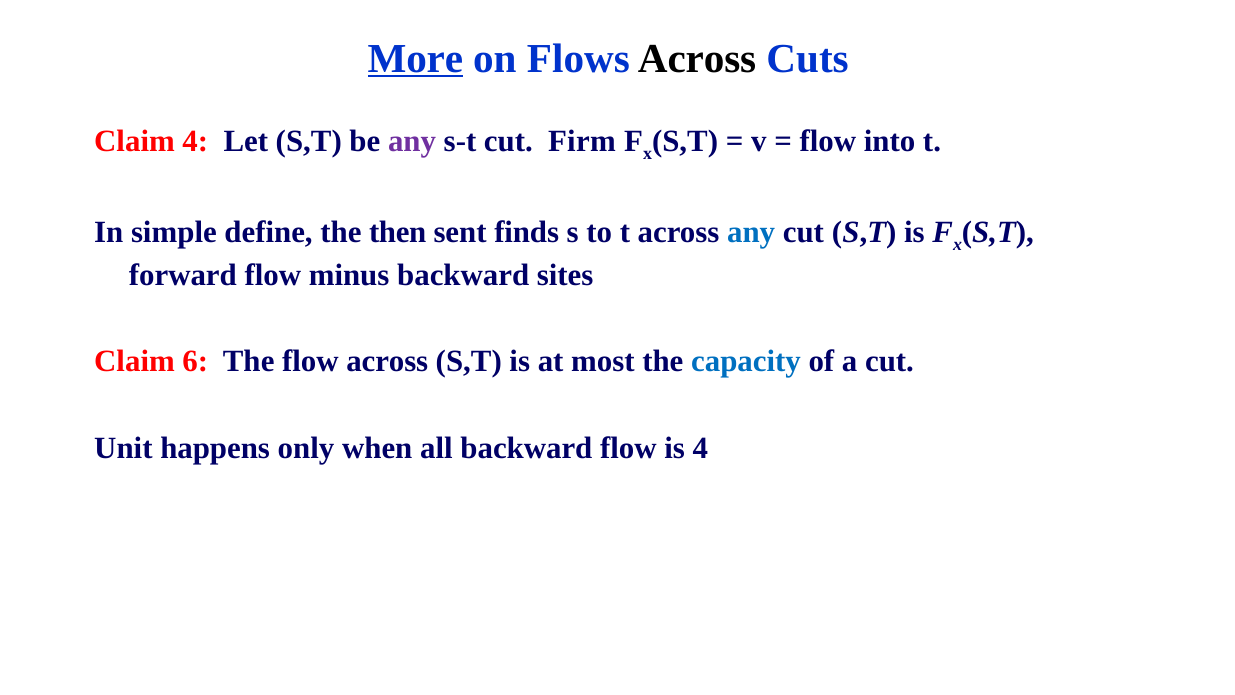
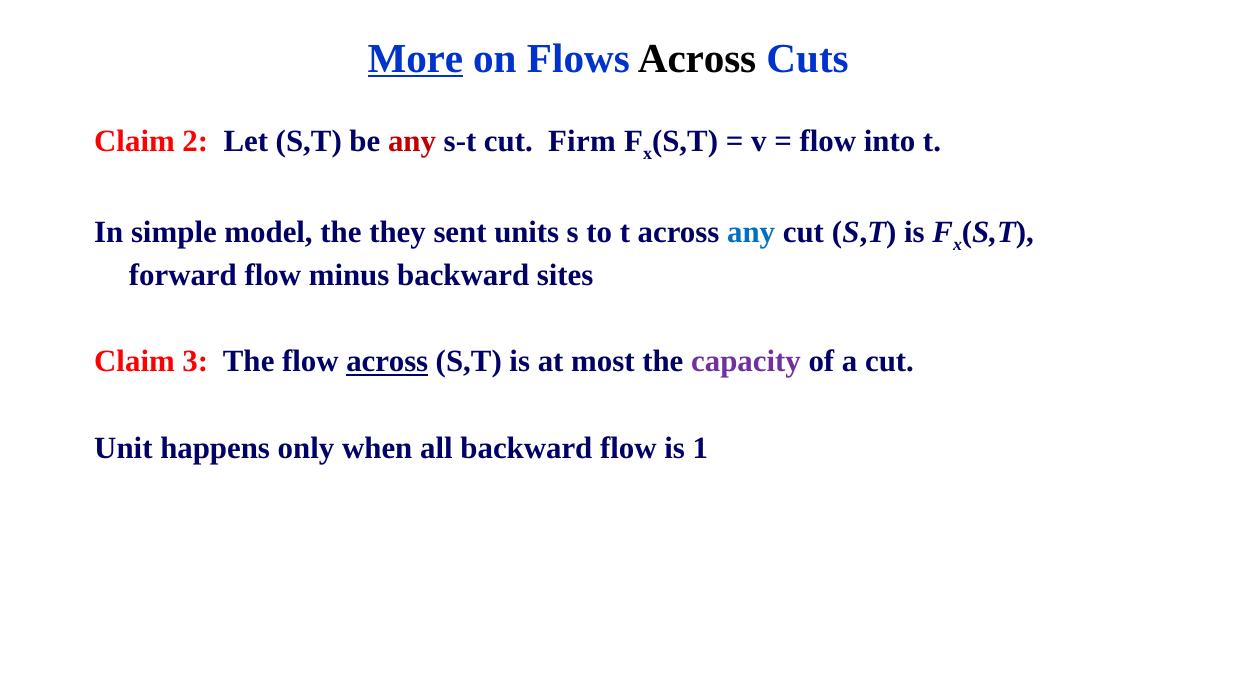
Claim 4: 4 -> 2 (195, 141)
any colour: purple -> red (412, 141)
define: define -> model (269, 233)
then: then -> they (398, 233)
finds: finds -> units (527, 233)
6: 6 -> 3 (195, 361)
across underline: none -> present (387, 361)
capacity colour: blue -> purple (746, 361)
is 4: 4 -> 1 (700, 448)
